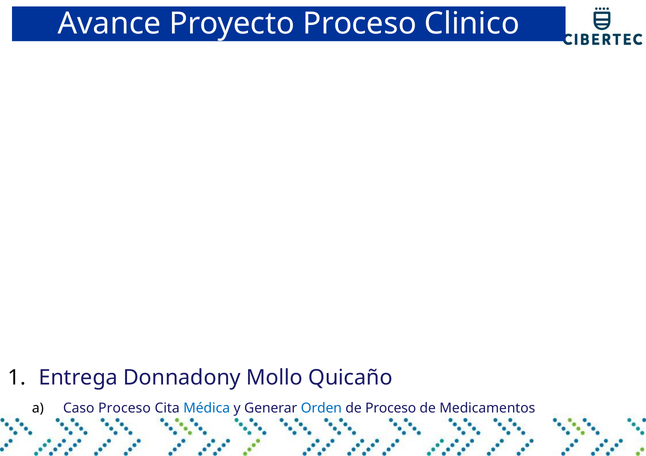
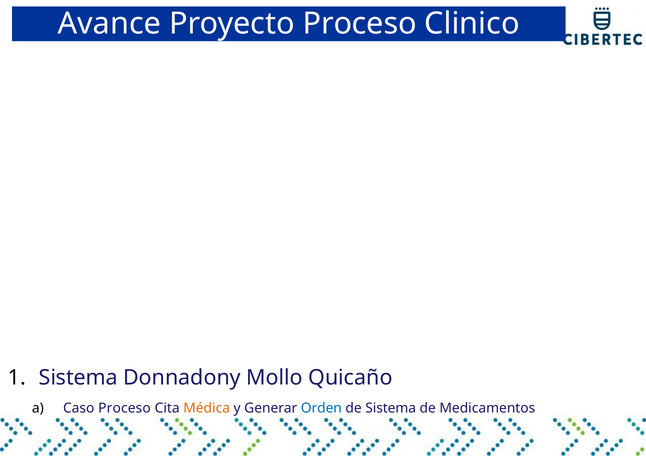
Entrega: Entrega -> Sistema (78, 378)
Médica colour: blue -> orange (207, 409)
de Proceso: Proceso -> Sistema (391, 409)
